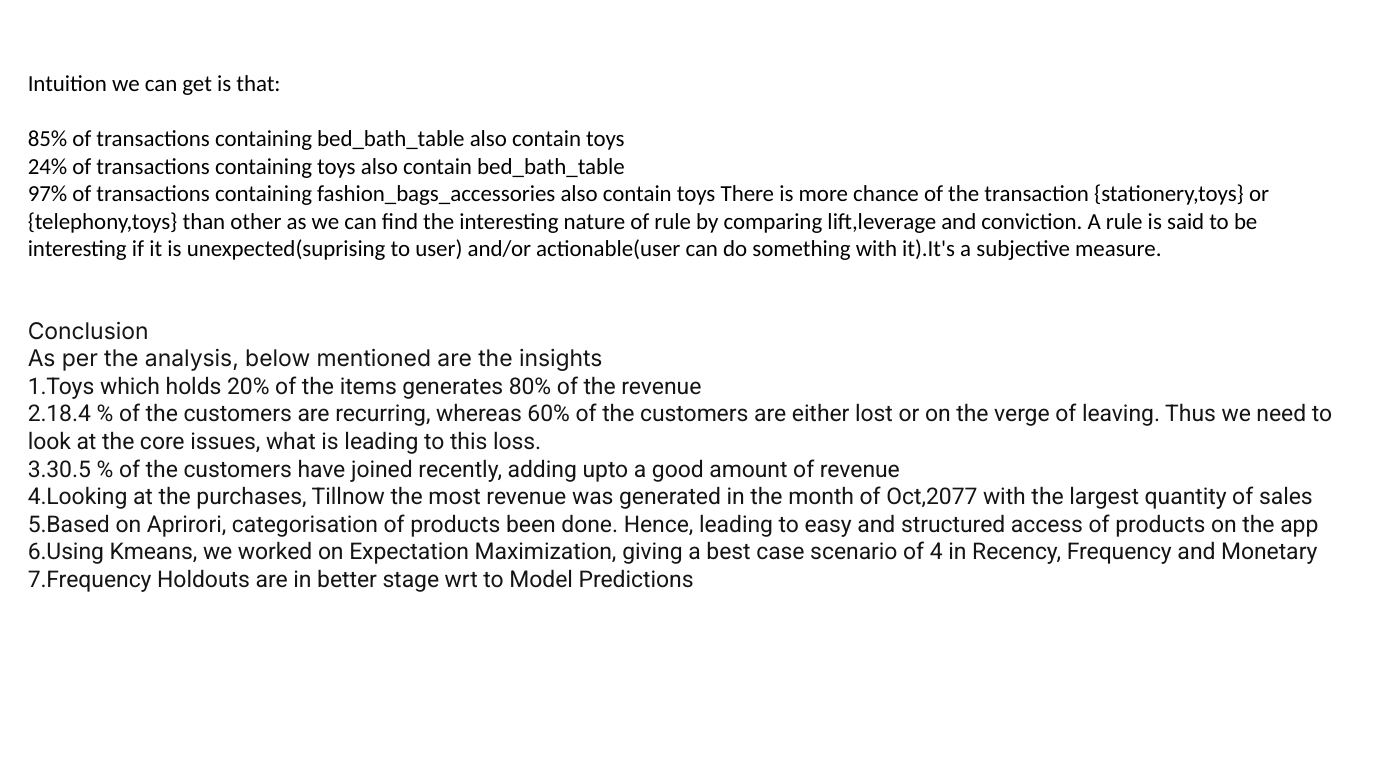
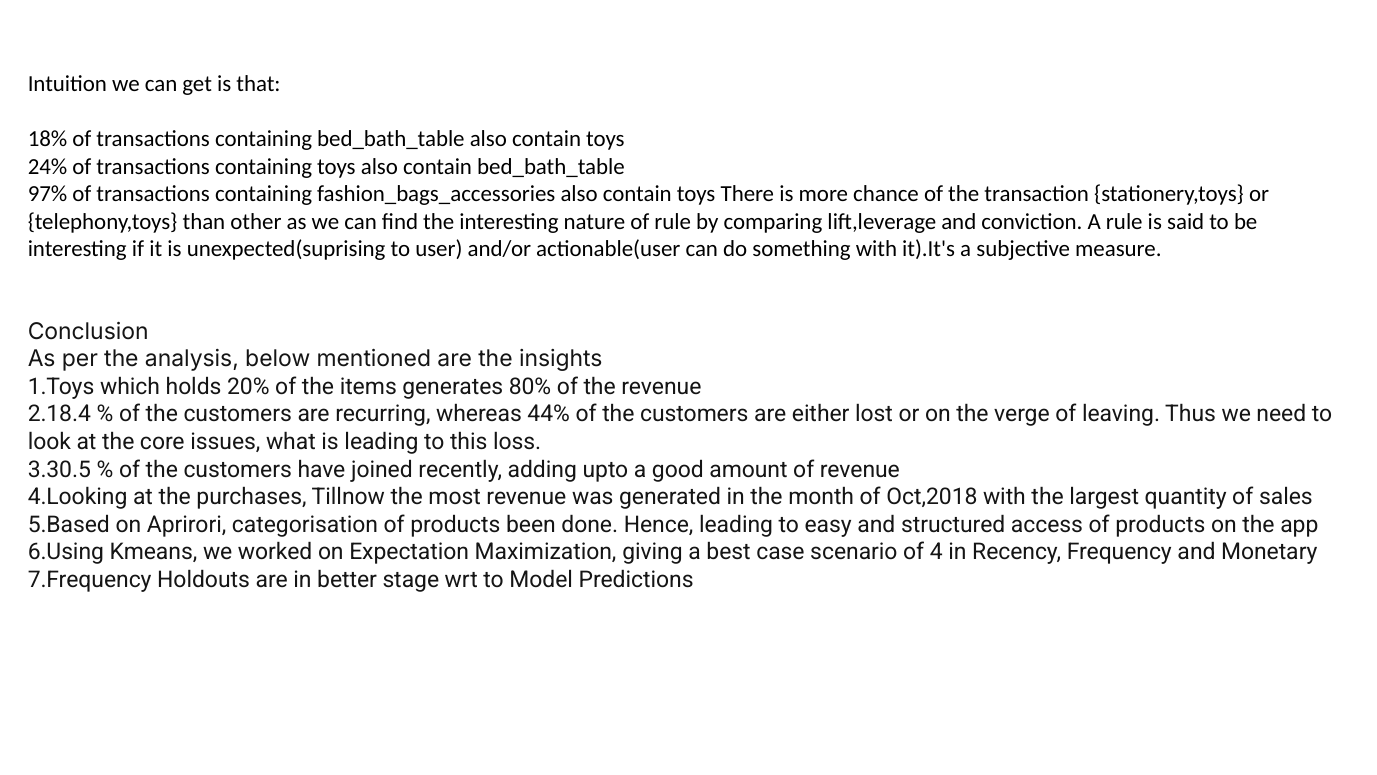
85%: 85% -> 18% (47, 139)
60%: 60% -> 44% (549, 414)
Oct,2077: Oct,2077 -> Oct,2018 (932, 497)
